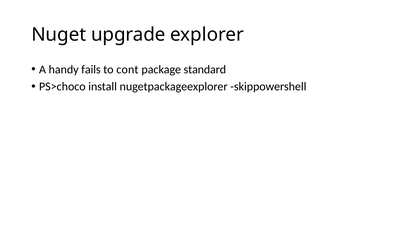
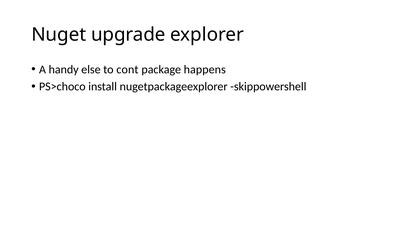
fails: fails -> else (91, 69)
standard: standard -> happens (205, 69)
